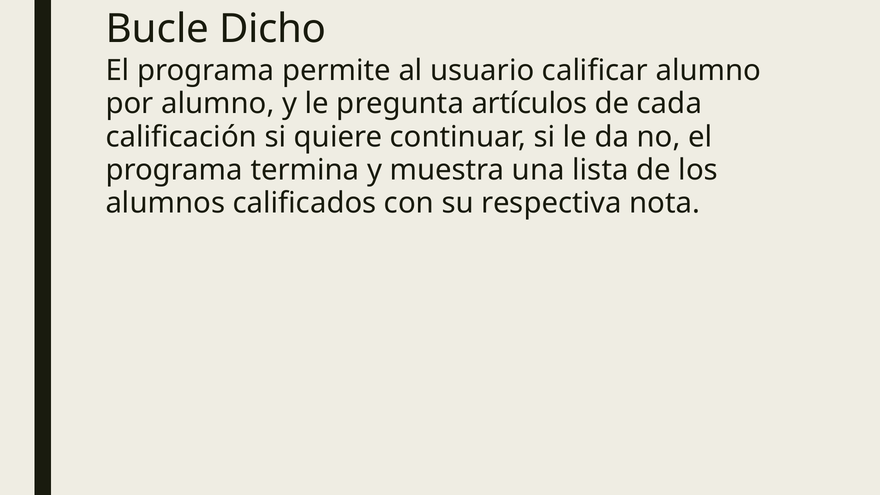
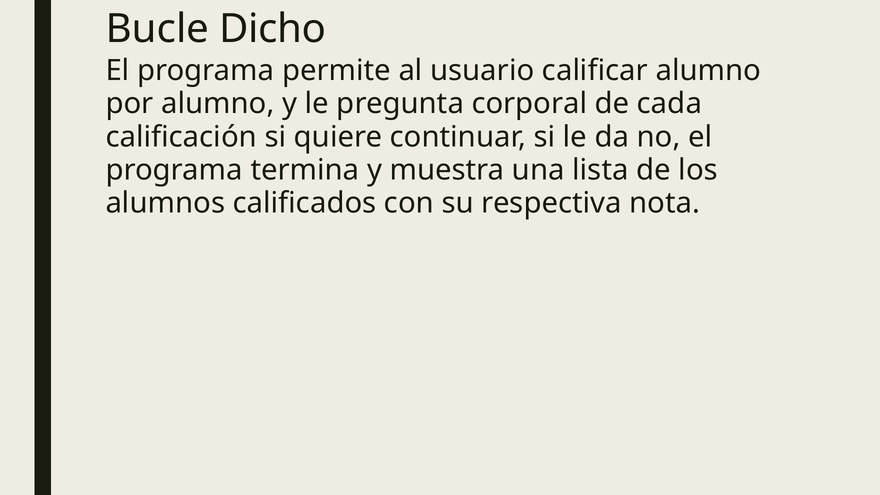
artículos: artículos -> corporal (529, 104)
